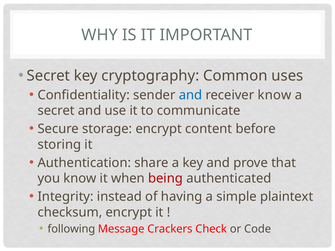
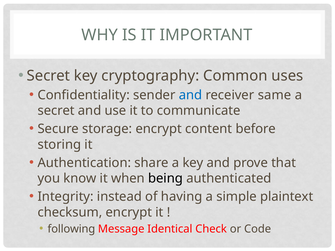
receiver know: know -> same (275, 95)
being colour: red -> black (166, 179)
Crackers: Crackers -> Identical (170, 229)
